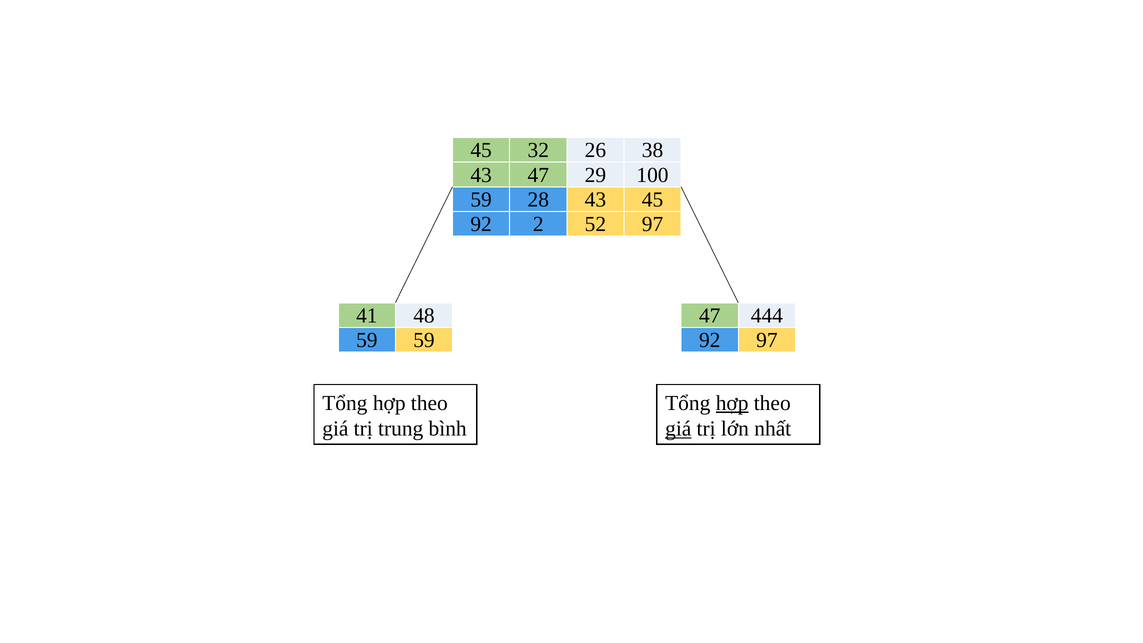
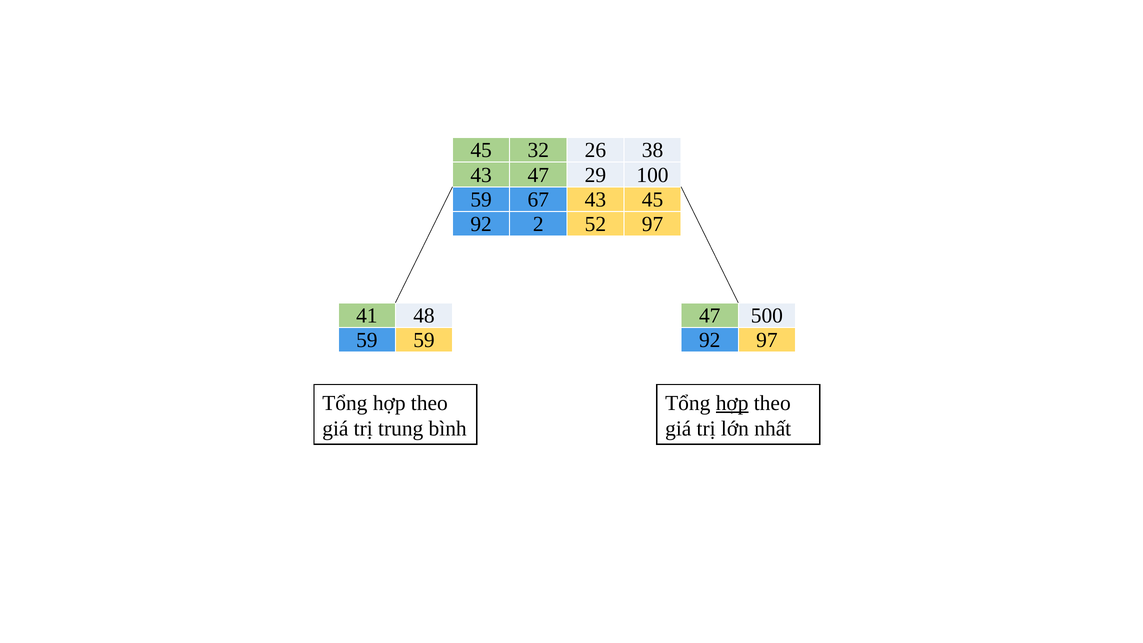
28: 28 -> 67 (538, 200)
444: 444 -> 500 (767, 316)
giá underline: present -> none (678, 429)
